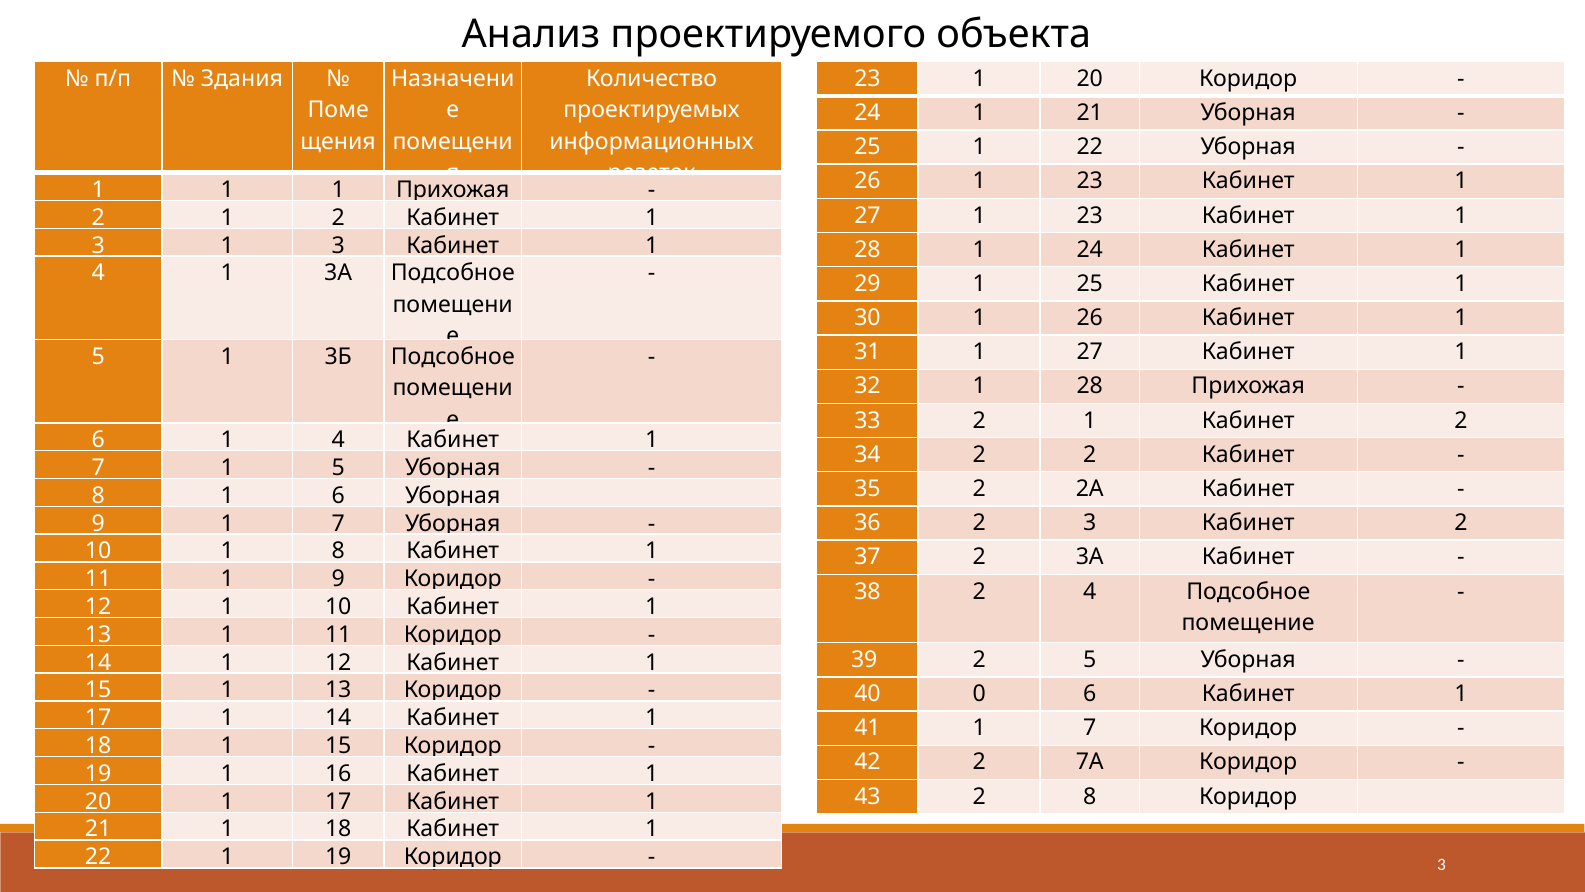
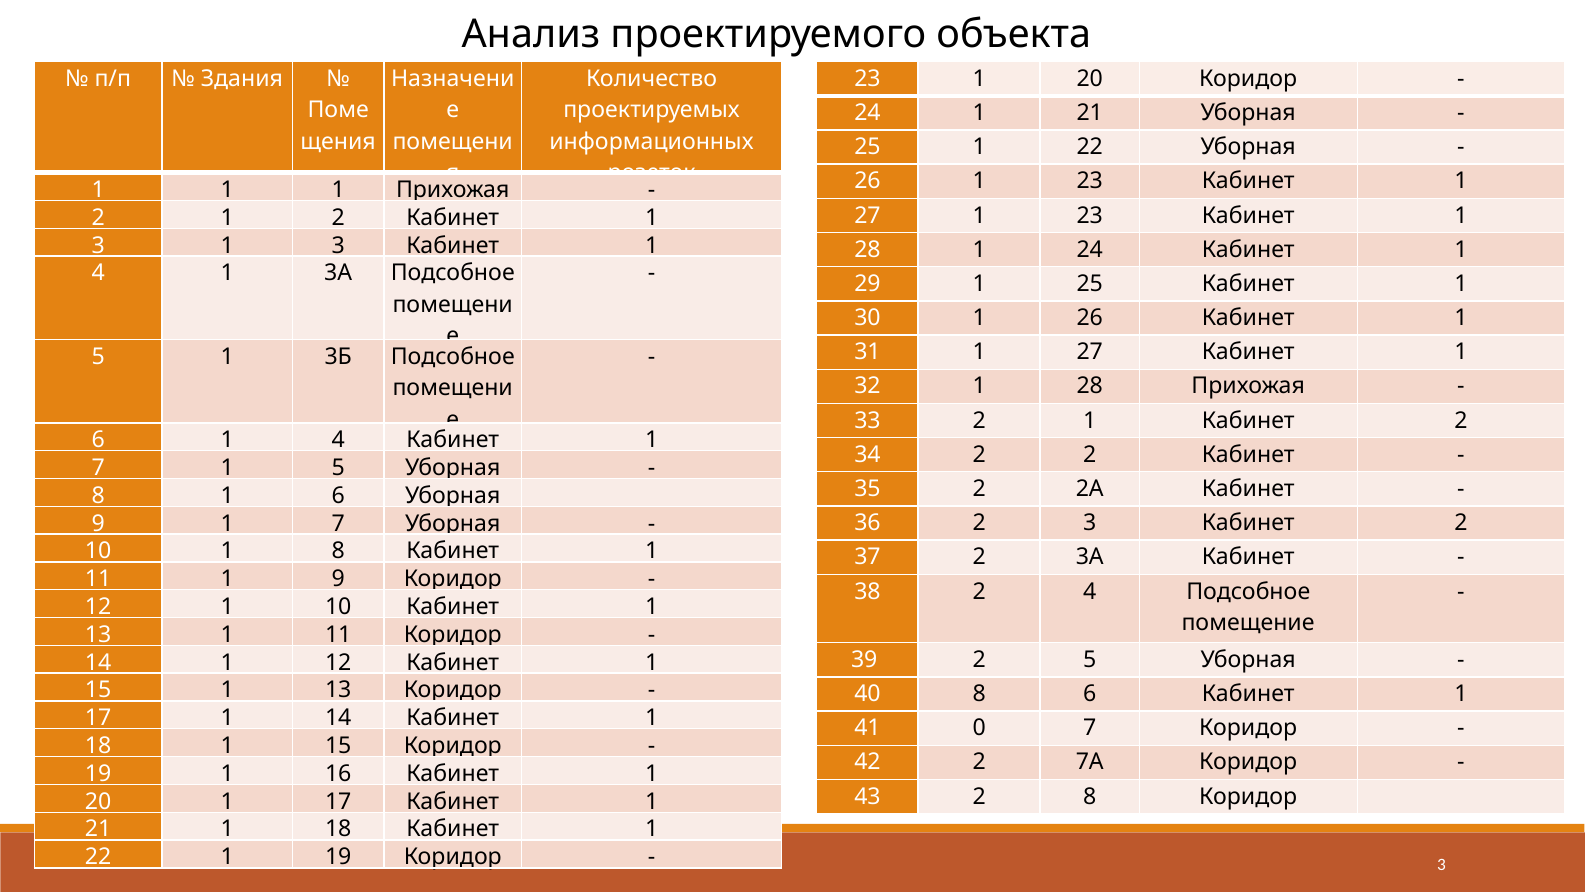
40 0: 0 -> 8 (979, 694)
41 1: 1 -> 0 (979, 728)
